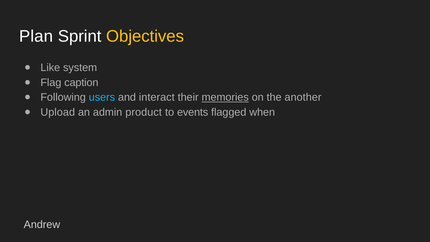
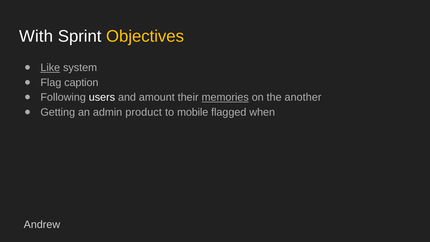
Plan: Plan -> With (36, 36)
Like underline: none -> present (50, 68)
users colour: light blue -> white (102, 97)
interact: interact -> amount (157, 97)
Upload: Upload -> Getting (58, 112)
events: events -> mobile (193, 112)
